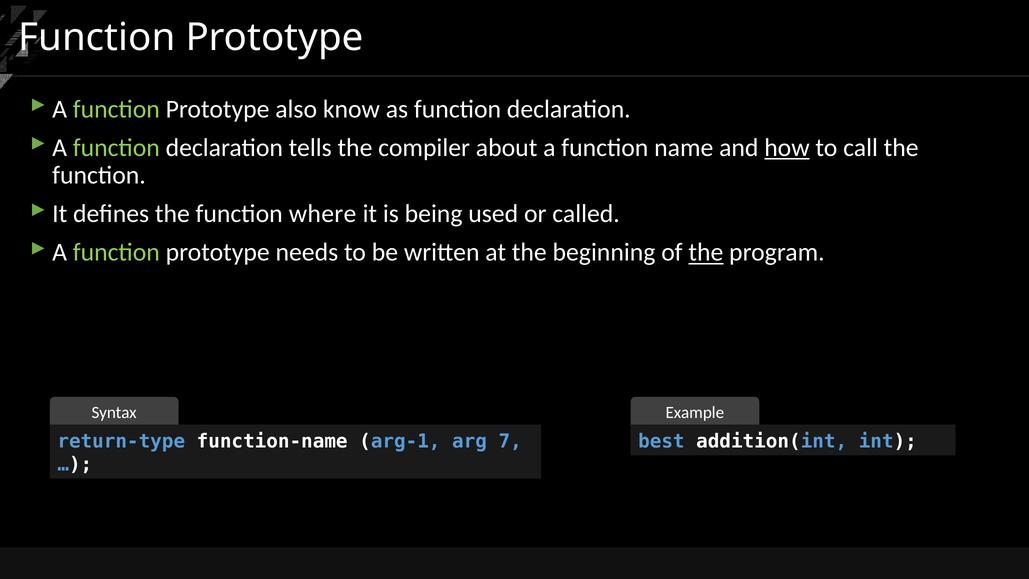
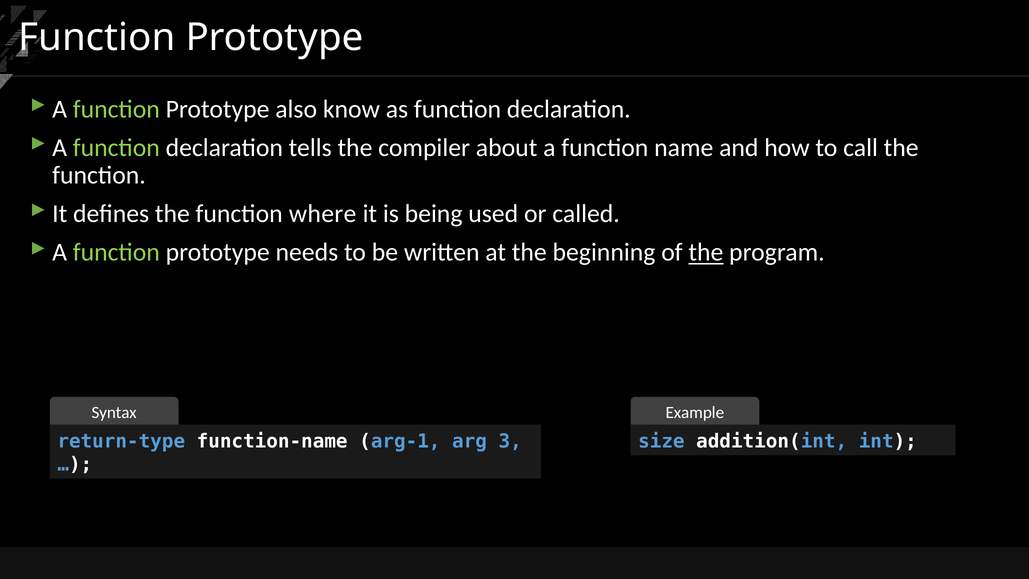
how underline: present -> none (787, 148)
7: 7 -> 3 (510, 441)
best: best -> size (661, 441)
